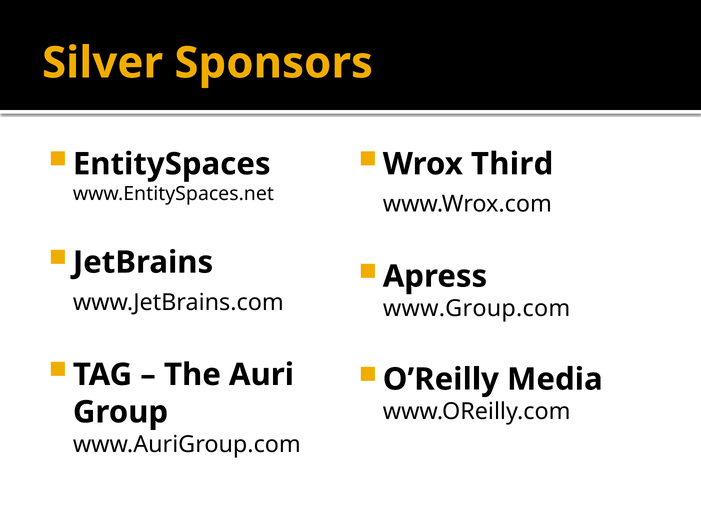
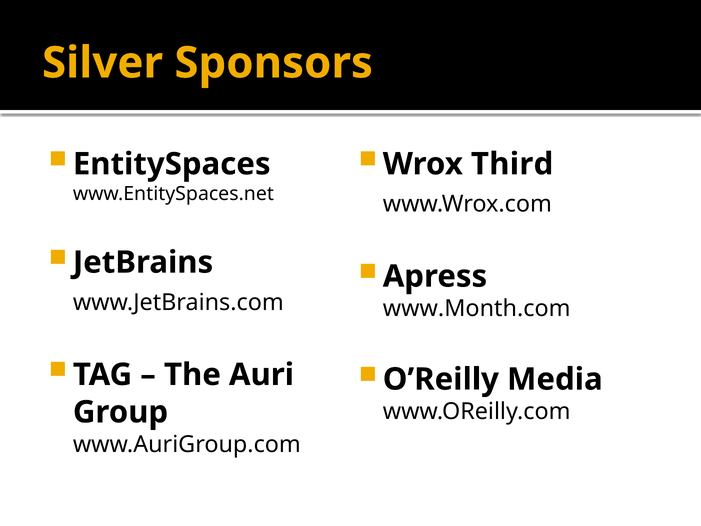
www.Group.com: www.Group.com -> www.Month.com (477, 308)
